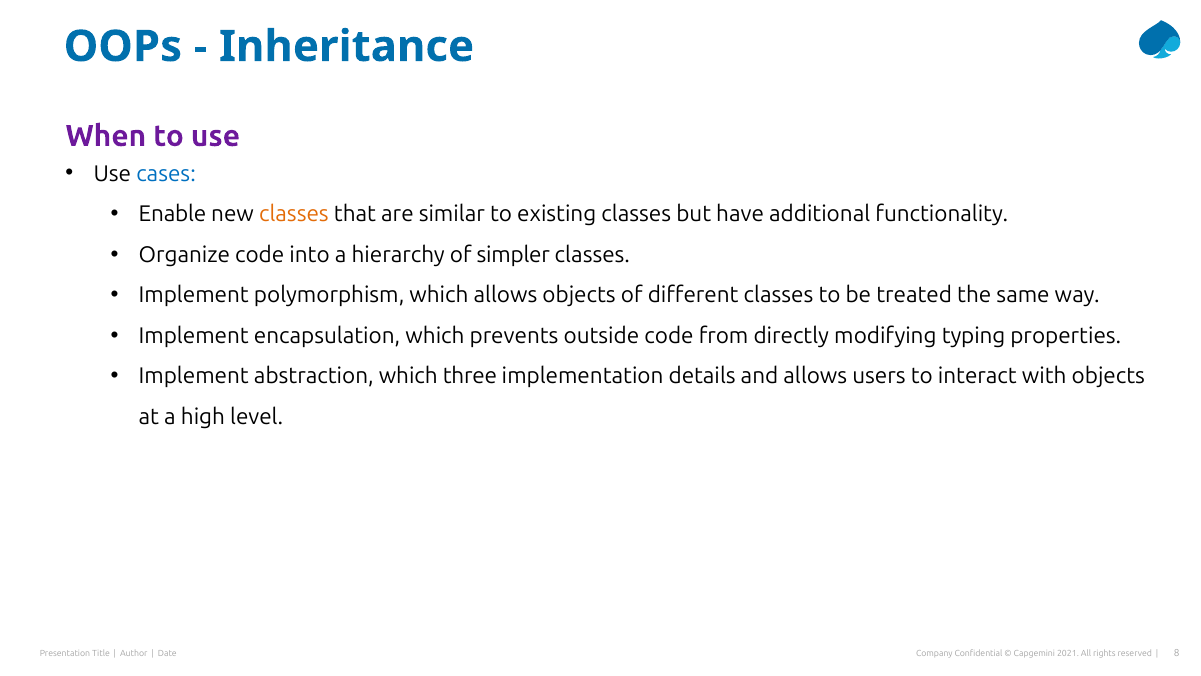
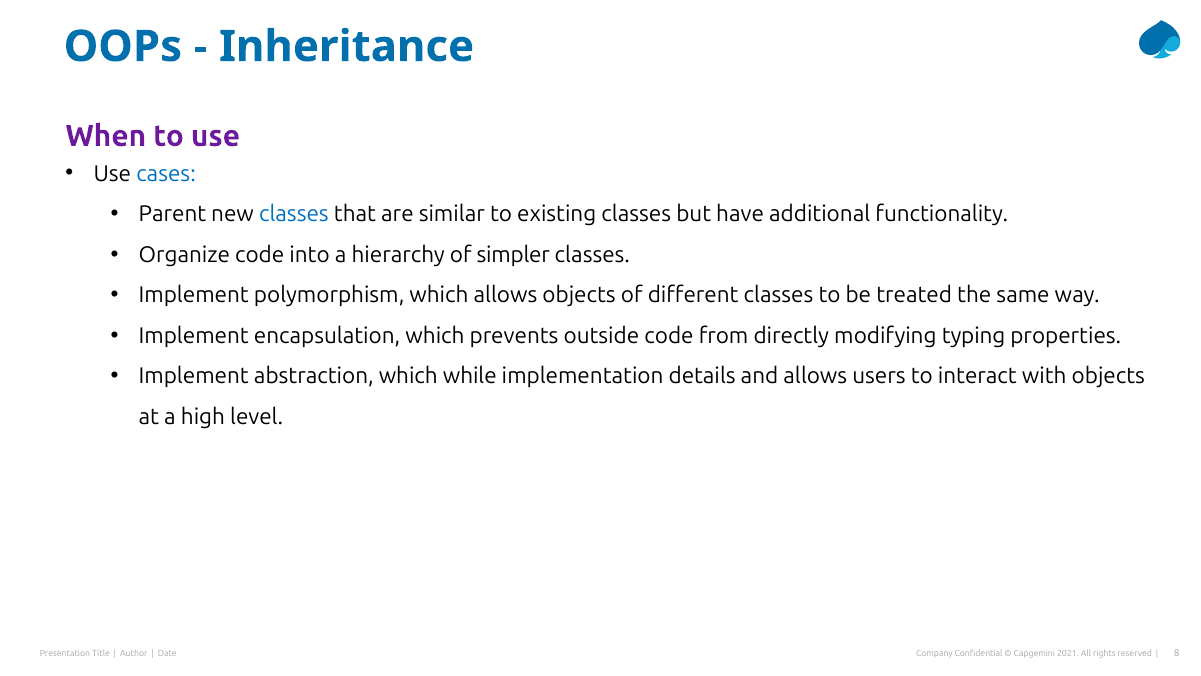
Enable: Enable -> Parent (172, 214)
classes colour: orange -> blue (294, 214)
three: three -> while (470, 376)
